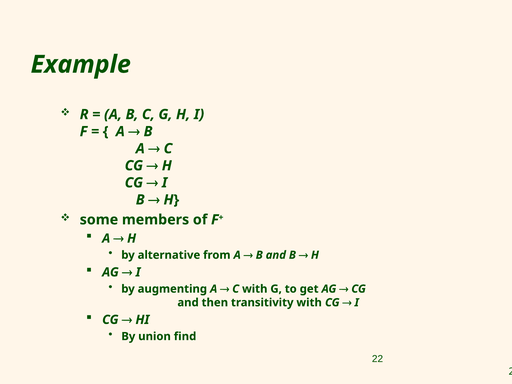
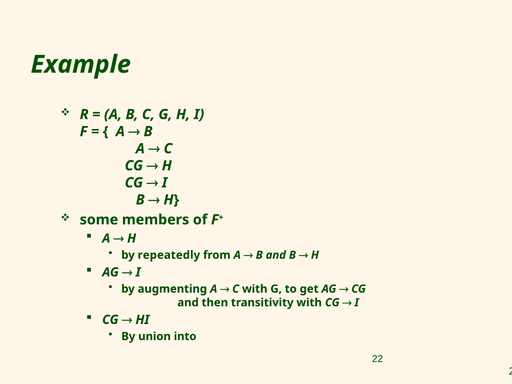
alternative: alternative -> repeatedly (169, 255)
find: find -> into (185, 336)
